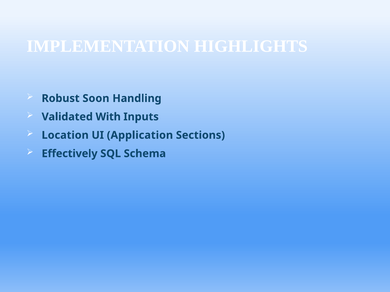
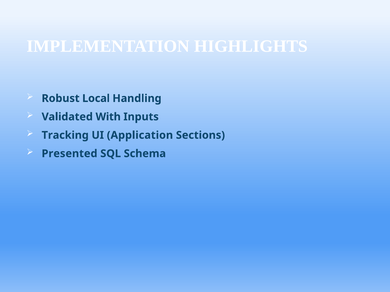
Soon: Soon -> Local (96, 99)
Location: Location -> Tracking (65, 135)
Effectively: Effectively -> Presented (70, 154)
